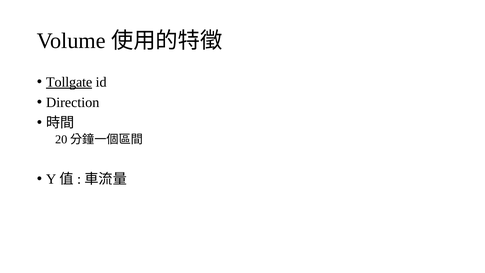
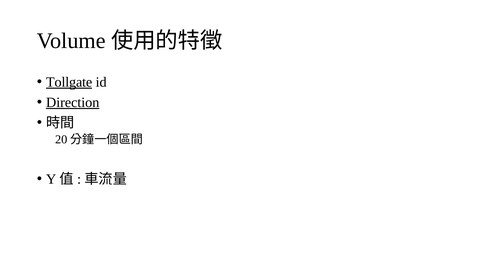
Direction underline: none -> present (73, 102)
